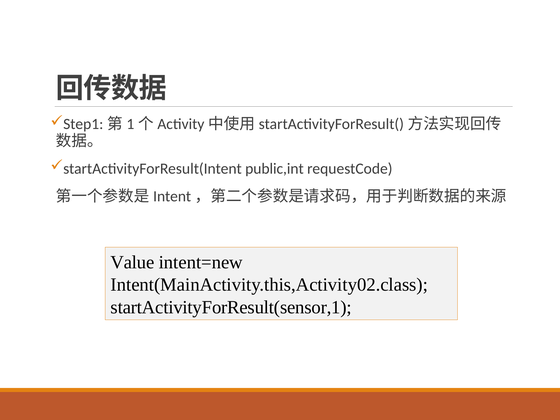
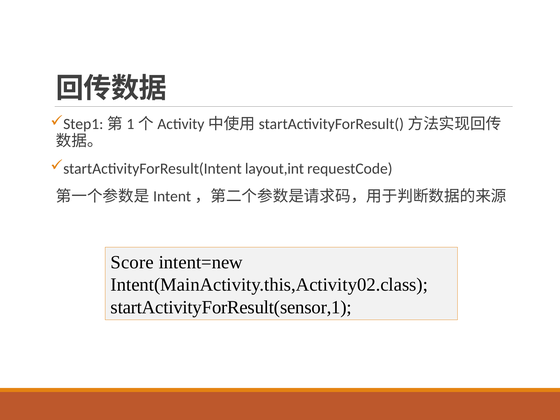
public,int: public,int -> layout,int (275, 169)
Value: Value -> Score (132, 262)
